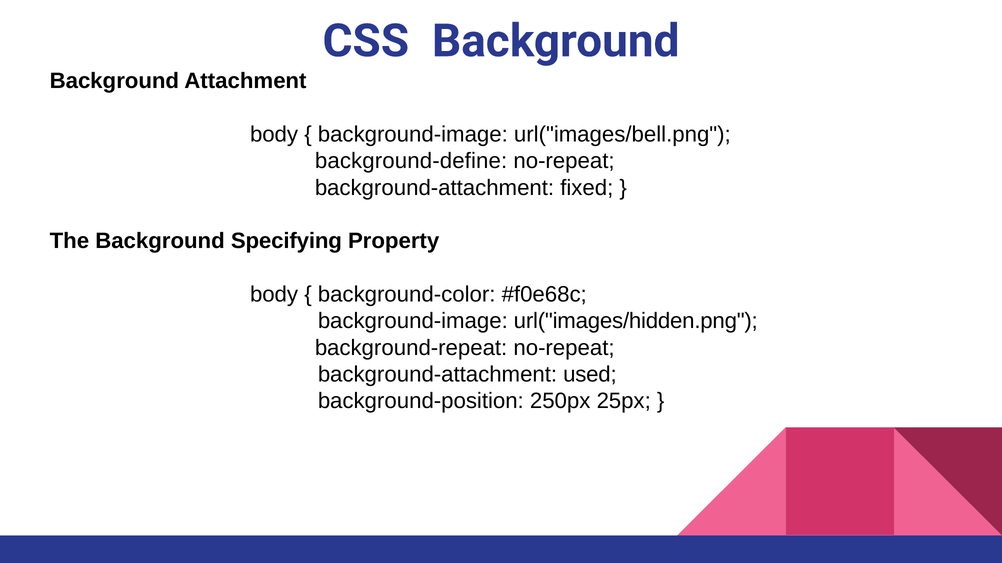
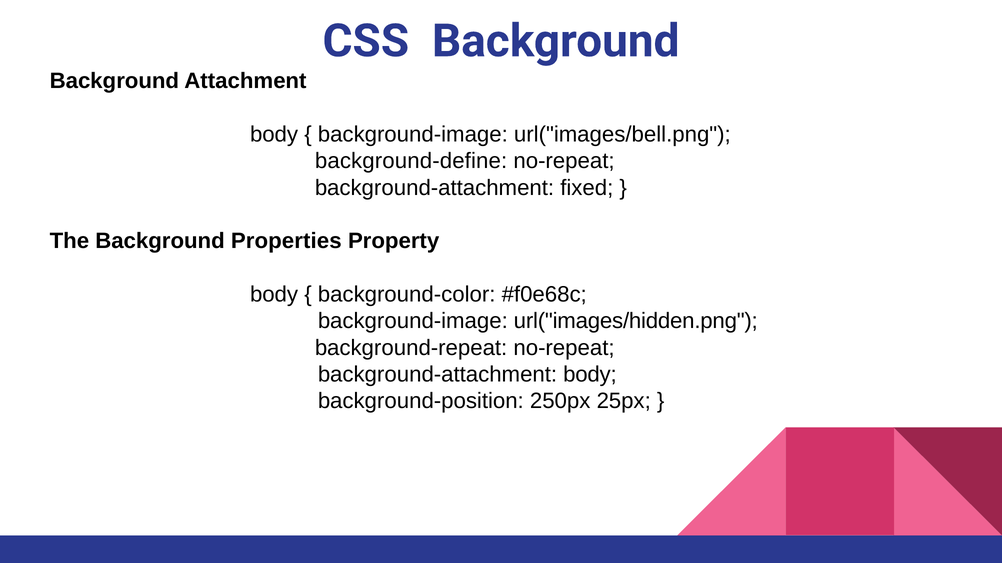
Specifying: Specifying -> Properties (286, 241)
background-attachment used: used -> body (590, 375)
